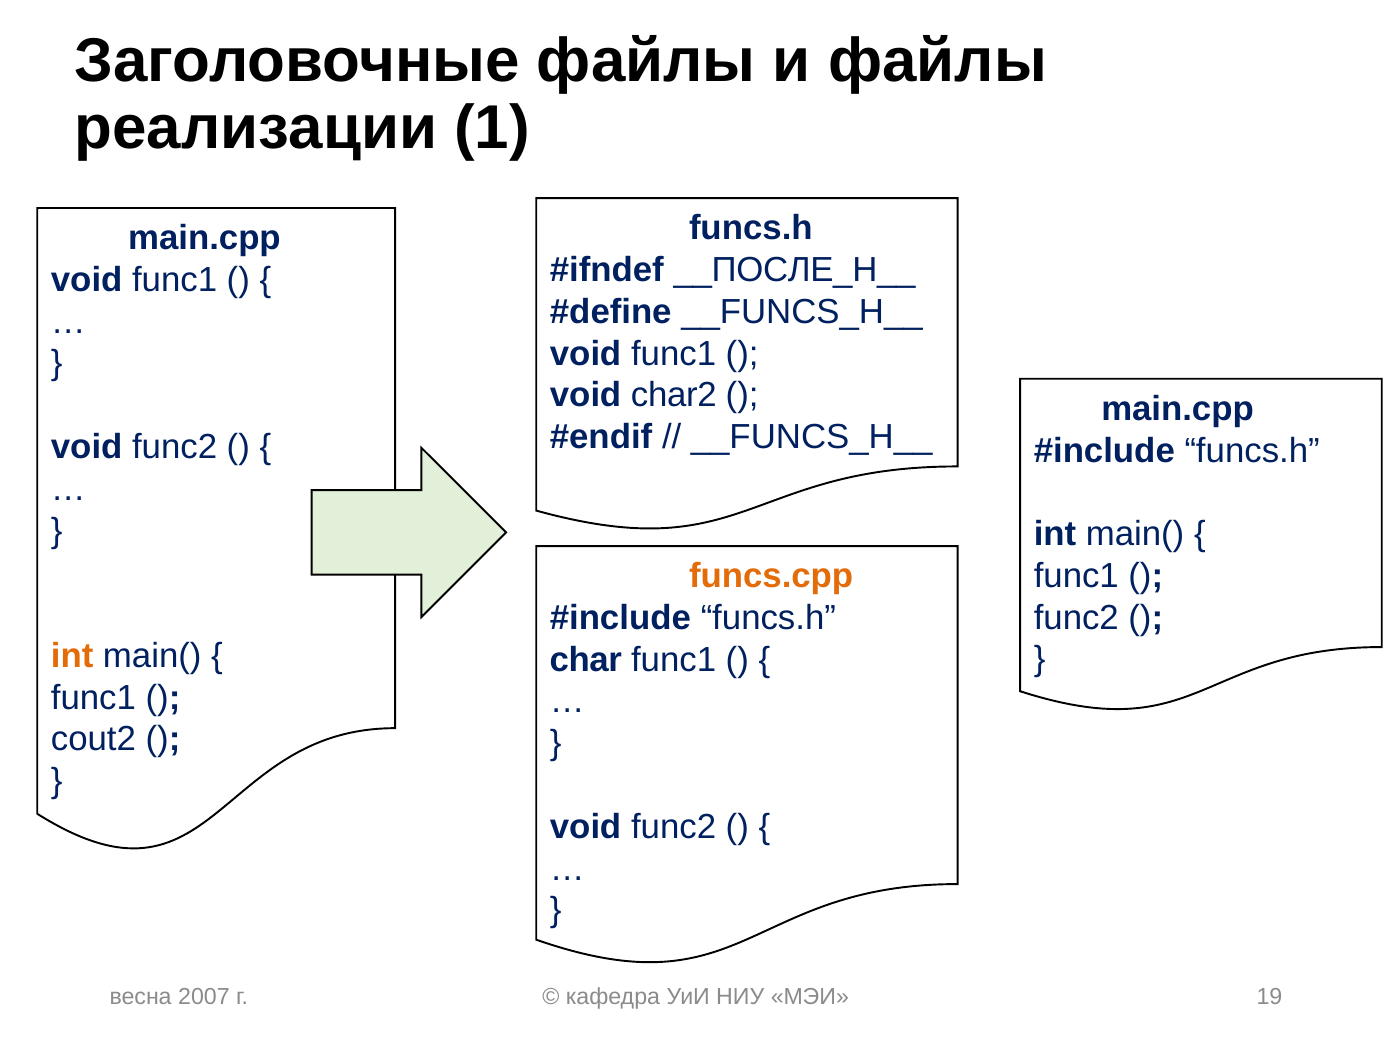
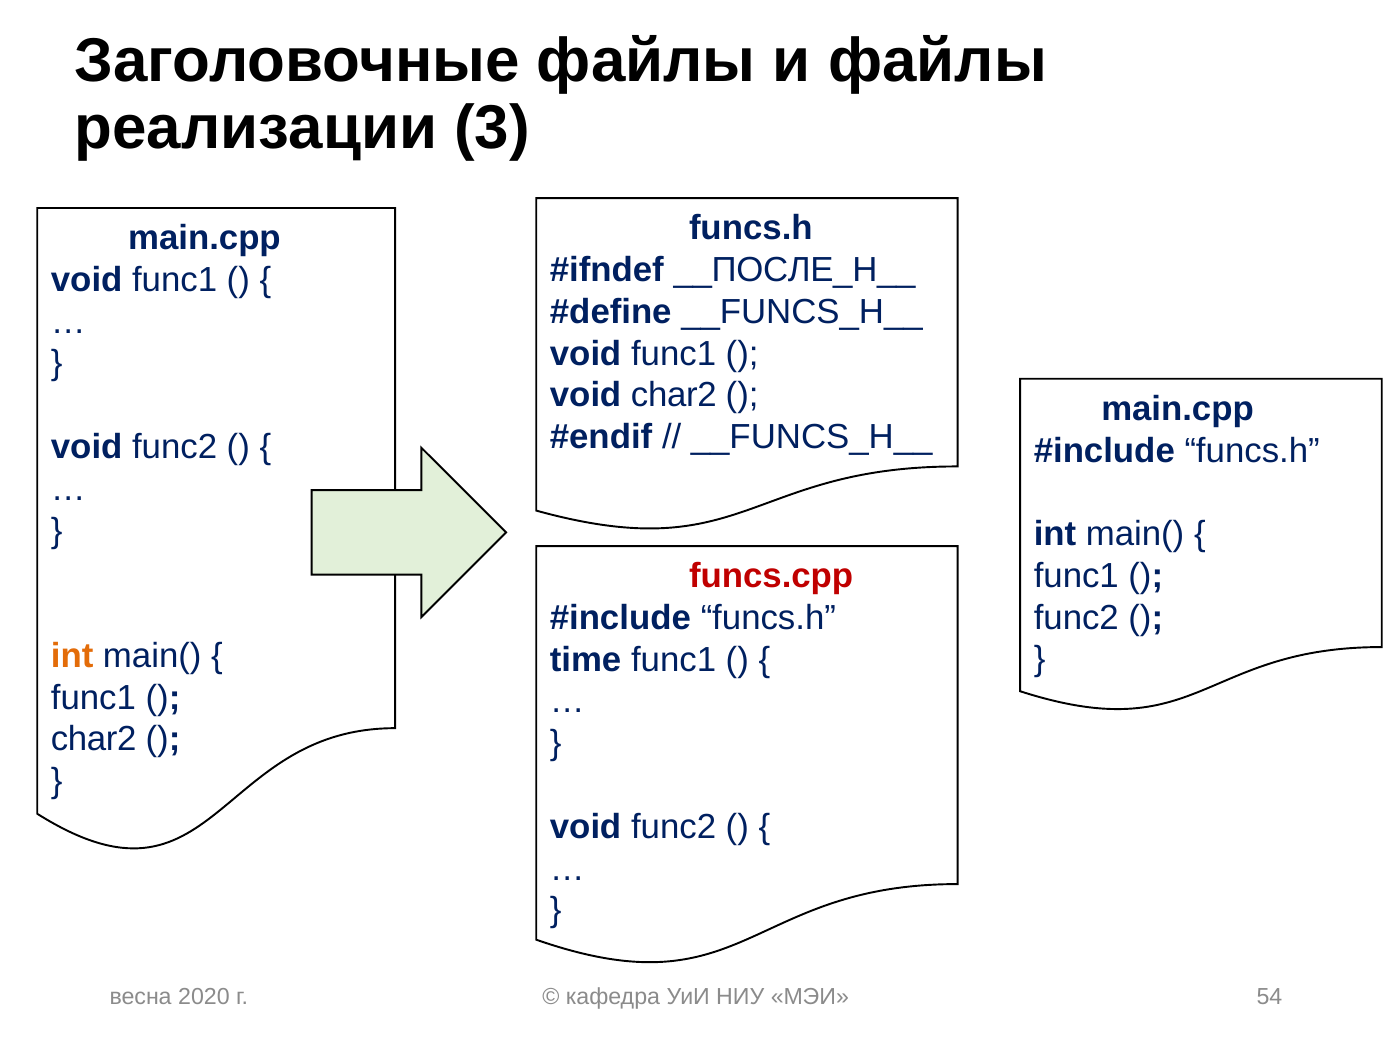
1: 1 -> 3 (492, 128)
funcs.cpp colour: orange -> red (771, 576)
char: char -> time (586, 660)
cout2: cout2 -> char2 (94, 739)
2007: 2007 -> 2020 (204, 997)
19: 19 -> 54 (1269, 997)
